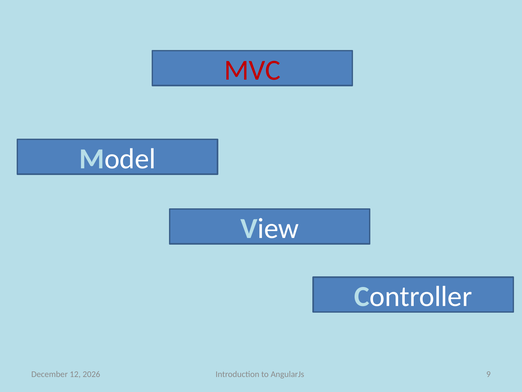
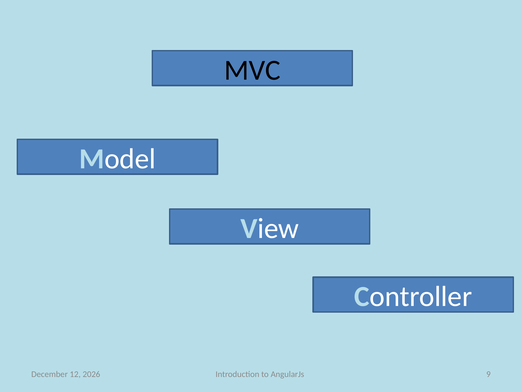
MVC colour: red -> black (252, 70)
